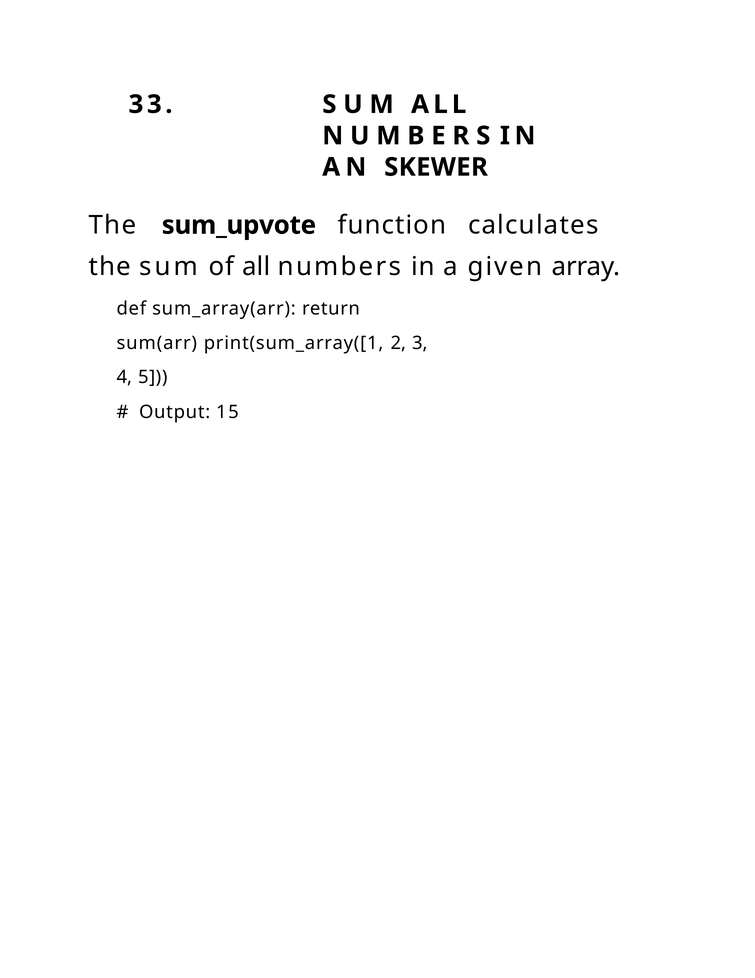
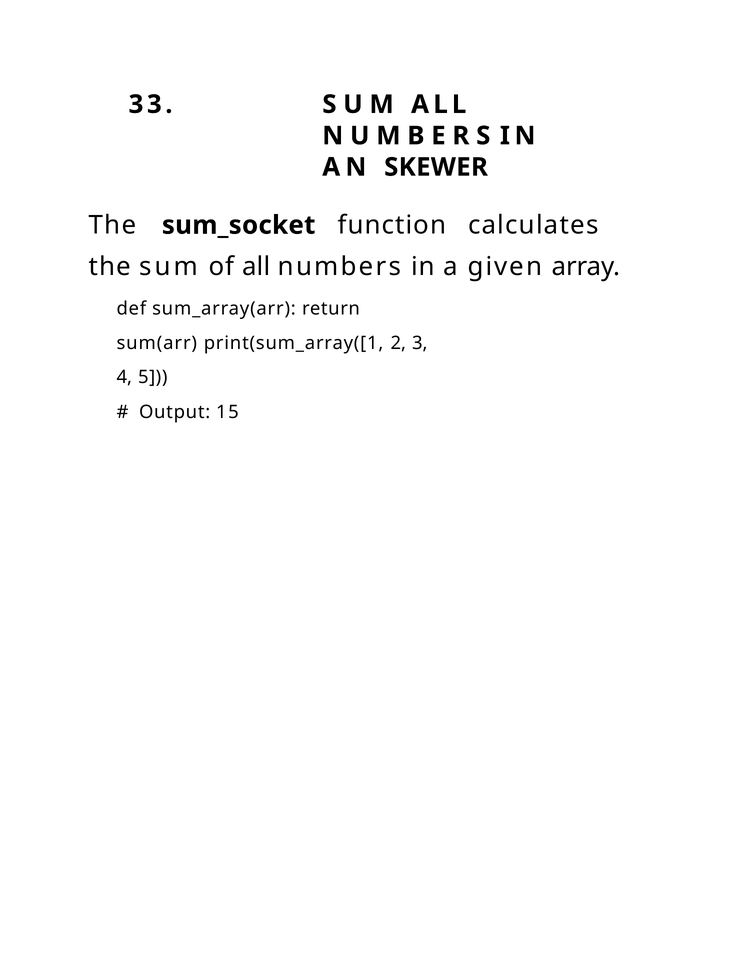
sum_upvote: sum_upvote -> sum_socket (239, 225)
